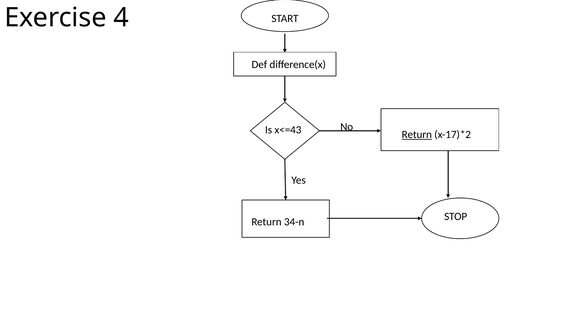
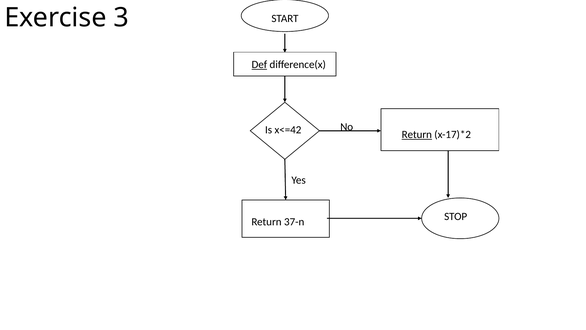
4: 4 -> 3 (121, 17)
Def underline: none -> present (259, 64)
x<=43: x<=43 -> x<=42 (288, 130)
34-n: 34-n -> 37-n (294, 222)
